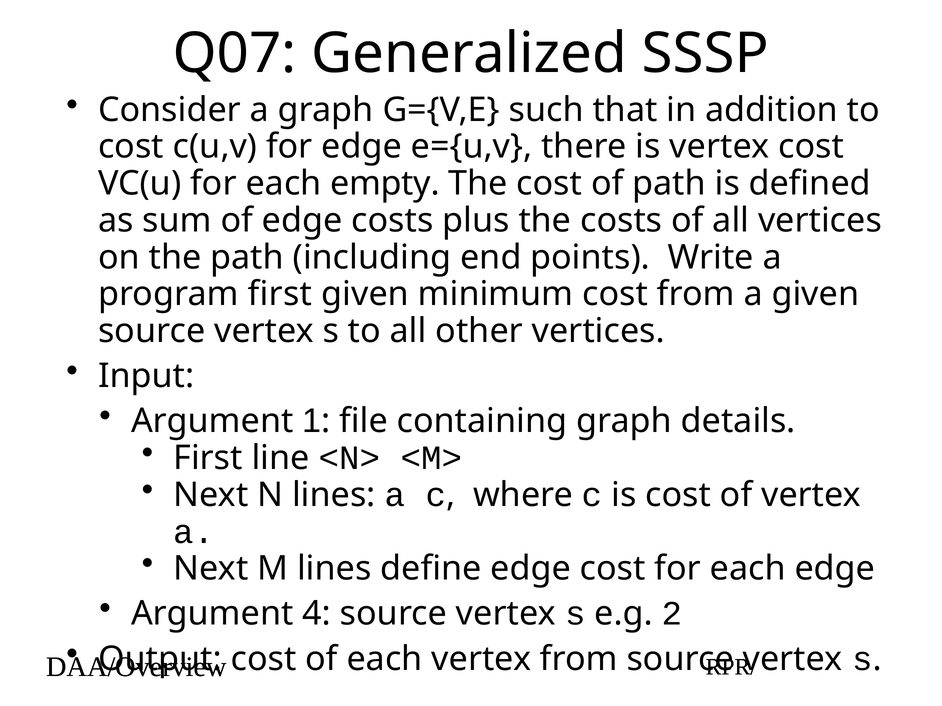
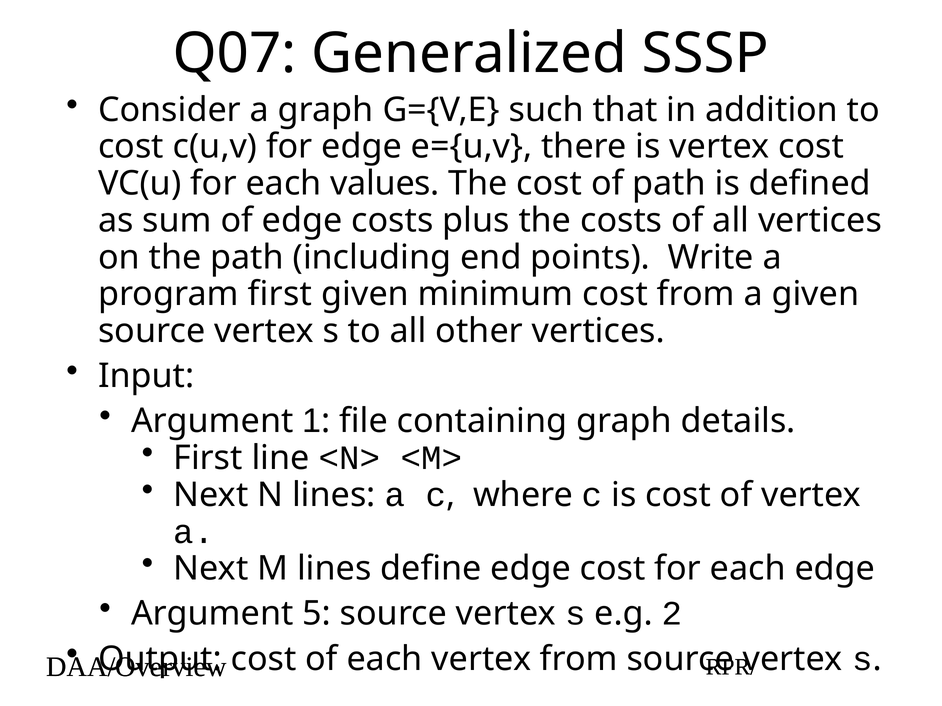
empty: empty -> values (385, 184)
4: 4 -> 5 (317, 614)
